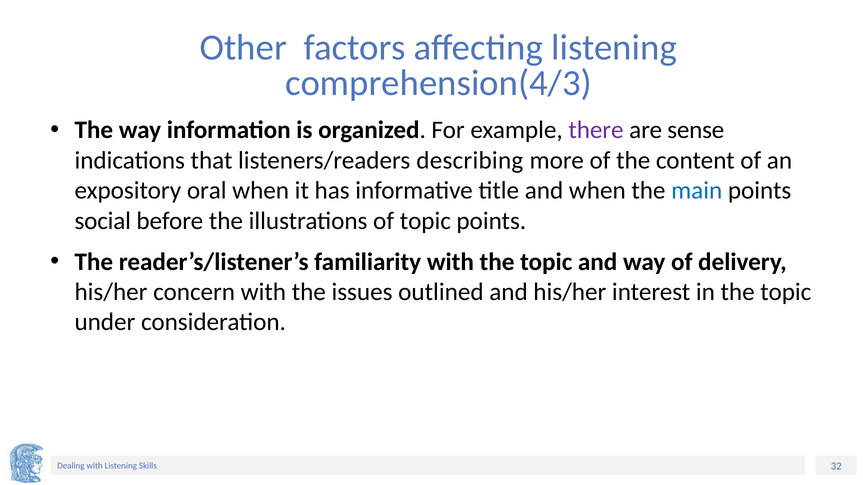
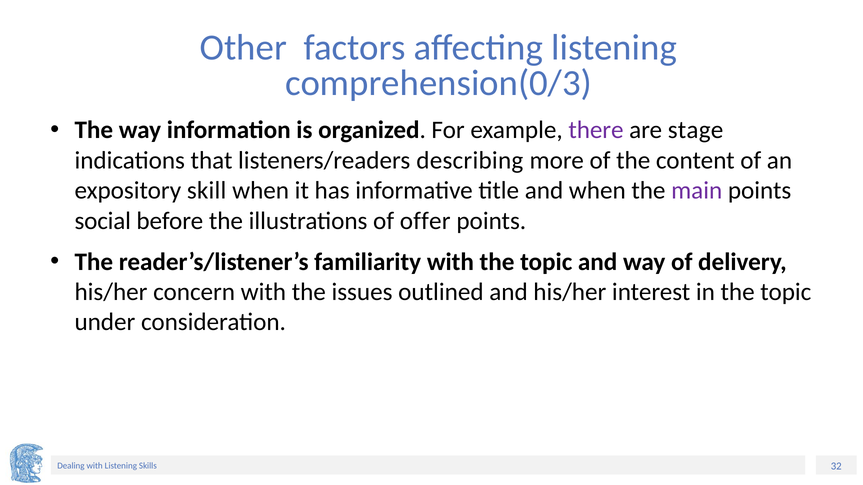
comprehension(4/3: comprehension(4/3 -> comprehension(0/3 (438, 83)
sense: sense -> stage (696, 130)
oral: oral -> skill (207, 191)
main colour: blue -> purple (697, 191)
of topic: topic -> offer (425, 221)
